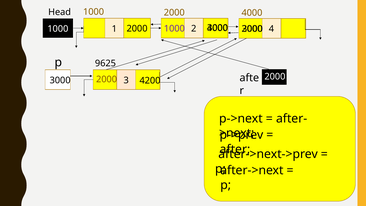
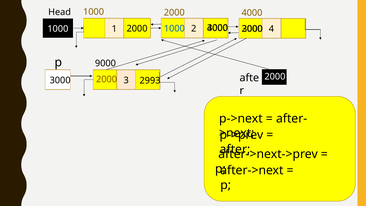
1000 colour: purple -> blue (174, 29)
9625: 9625 -> 9000 (105, 63)
4200: 4200 -> 2993 (150, 80)
